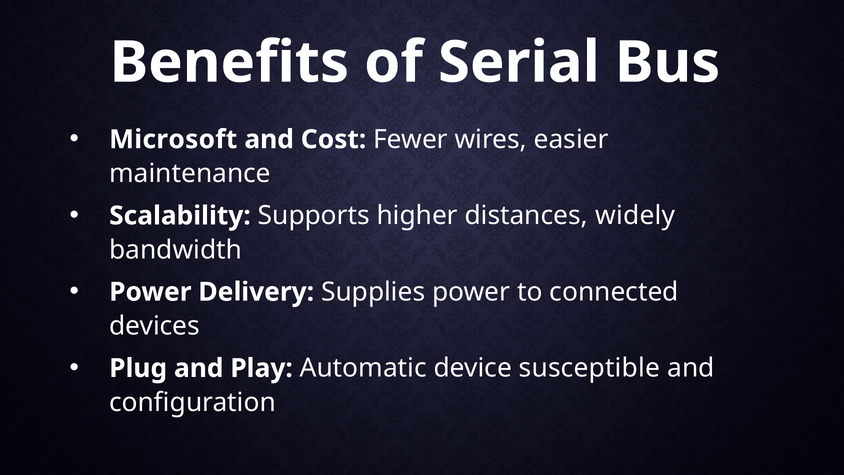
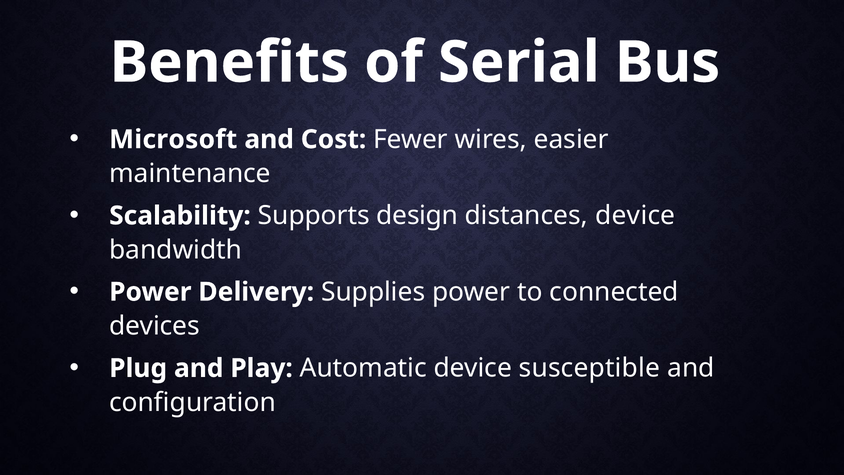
higher: higher -> design (417, 216)
distances widely: widely -> device (635, 216)
